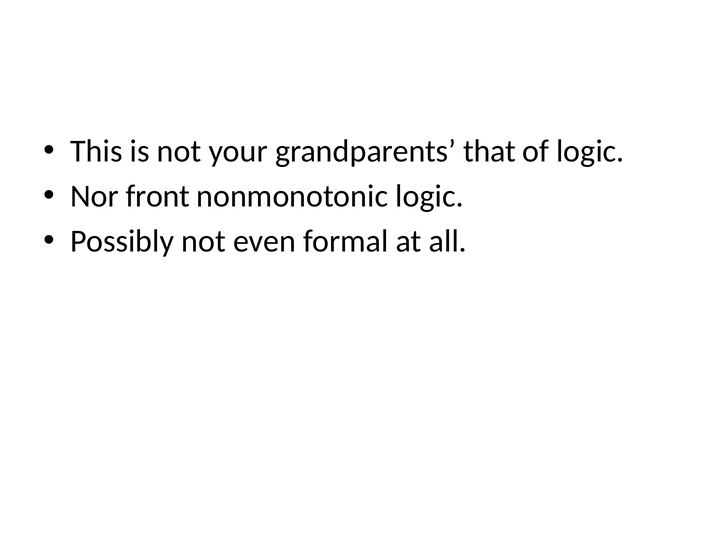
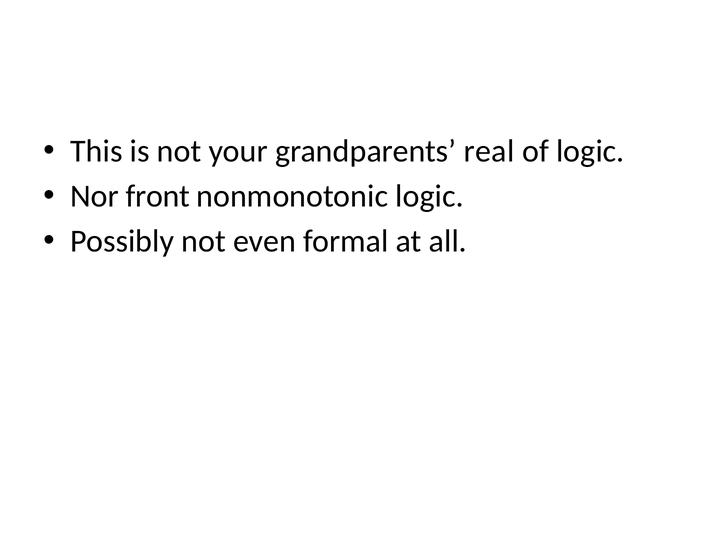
that: that -> real (489, 151)
